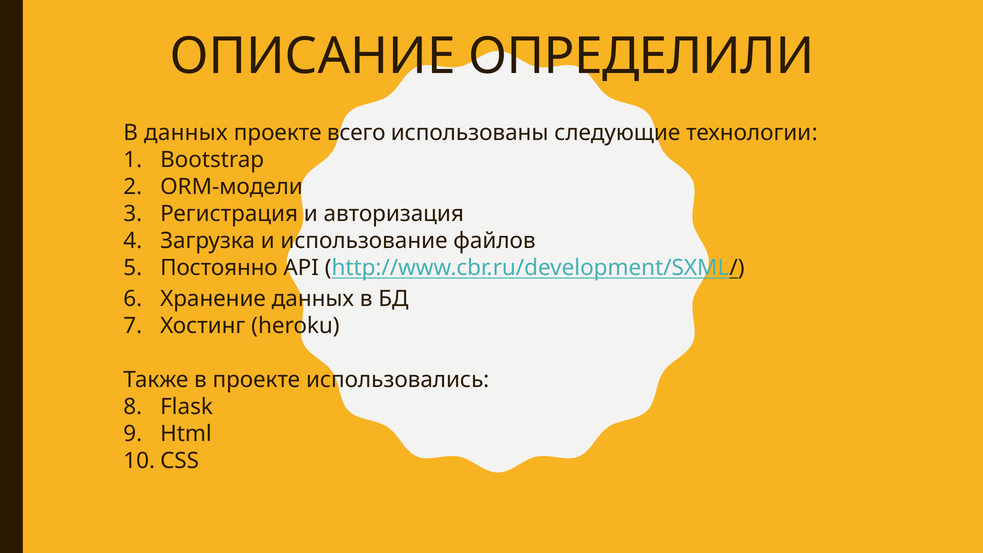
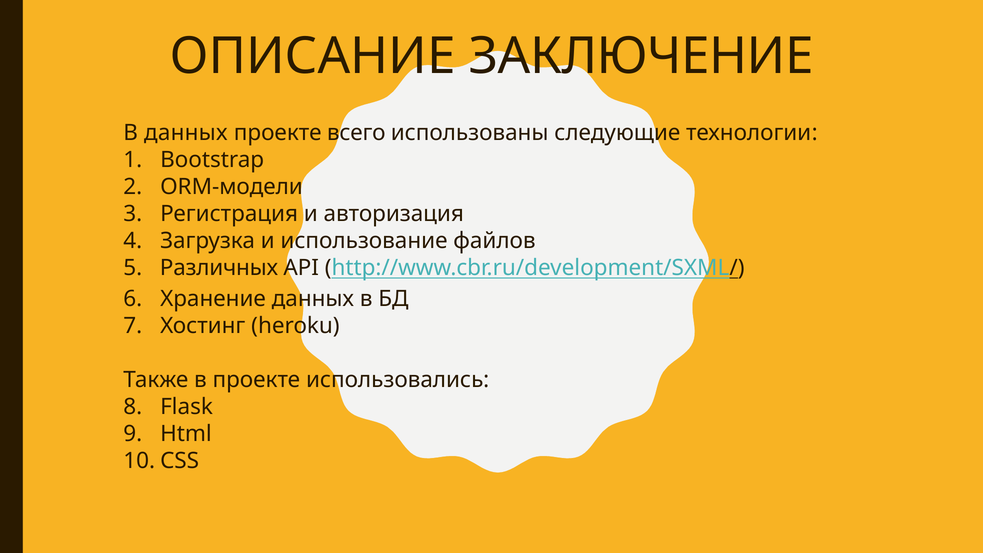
ОПРЕДЕЛИЛИ: ОПРЕДЕЛИЛИ -> ЗАКЛЮЧЕНИЕ (641, 56)
Постоянно: Постоянно -> Различных (219, 268)
